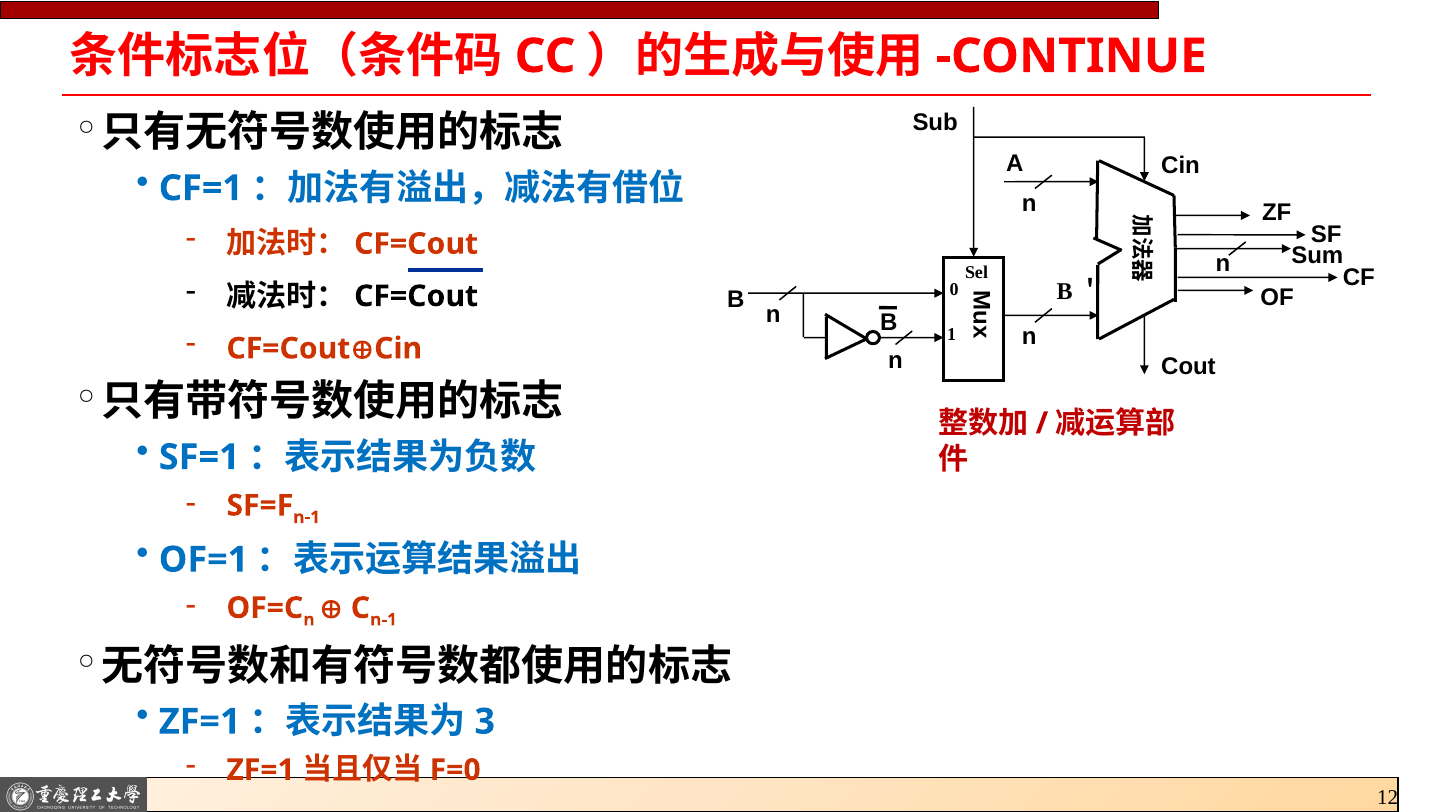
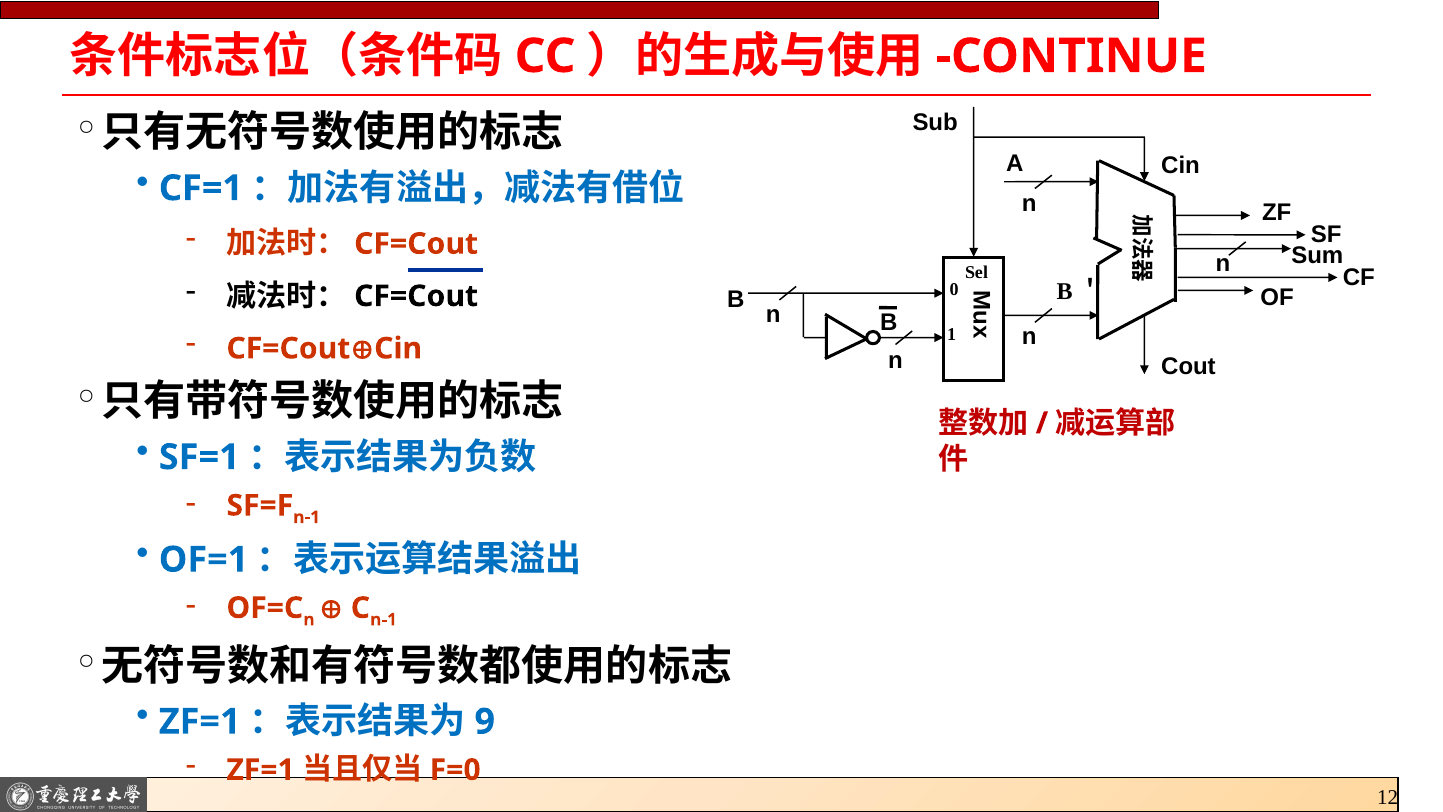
3: 3 -> 9 (485, 721)
